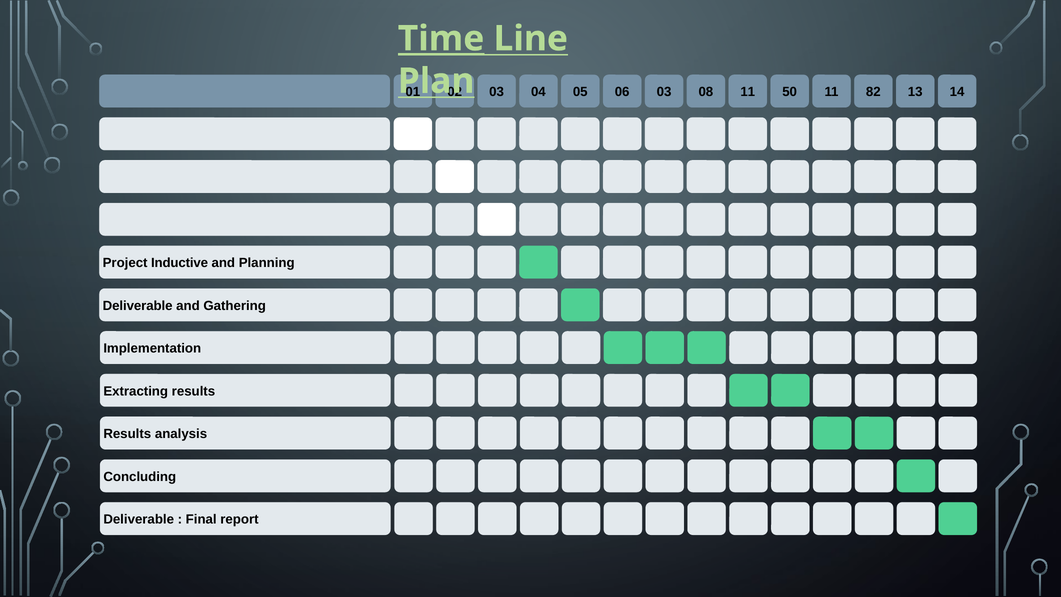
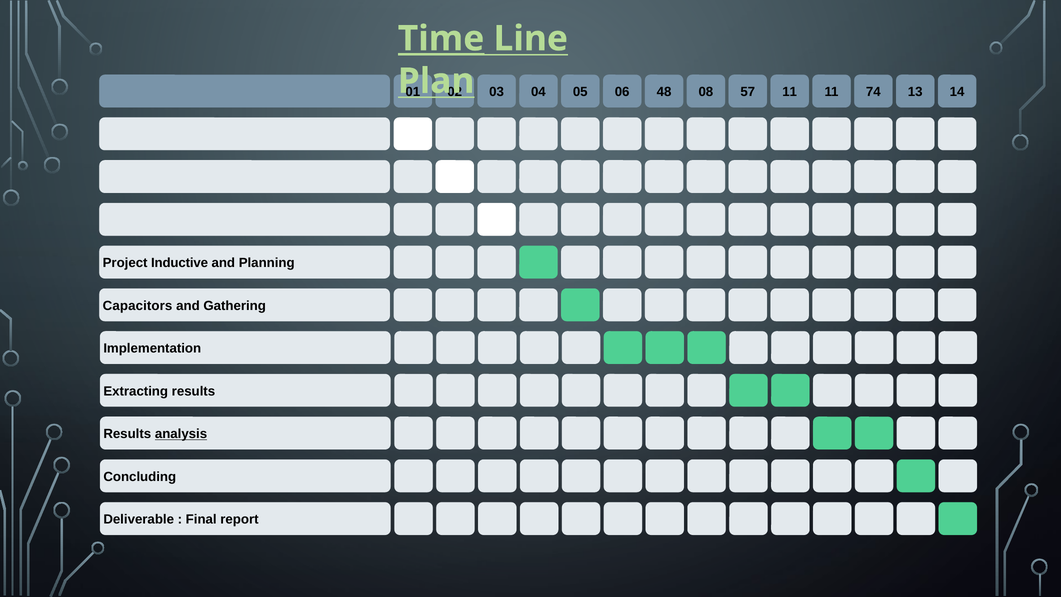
06 03: 03 -> 48 (664, 92)
08 11: 11 -> 57 (748, 92)
04 50: 50 -> 11 (790, 92)
82: 82 -> 74 (873, 92)
Deliverable: Deliverable -> Capacitors (138, 306)
analysis underline: none -> present (181, 434)
